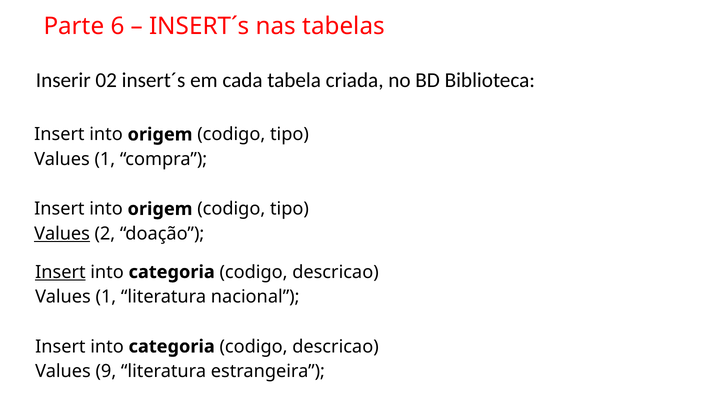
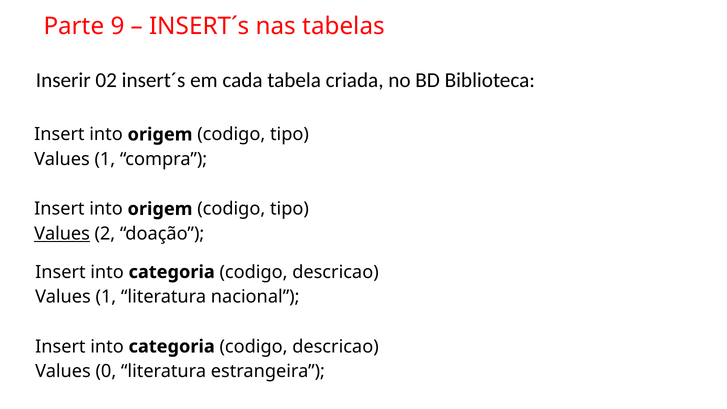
6: 6 -> 9 (117, 26)
Insert underline: present -> none (60, 272)
9: 9 -> 0 (106, 371)
